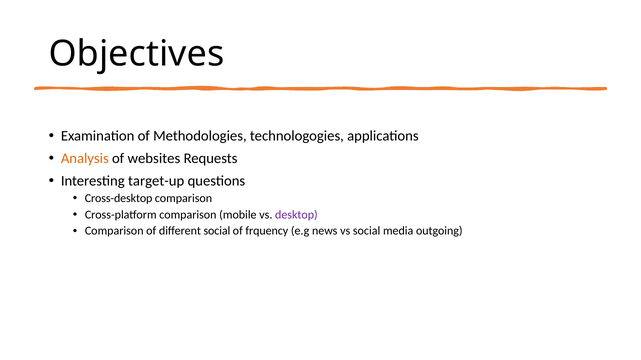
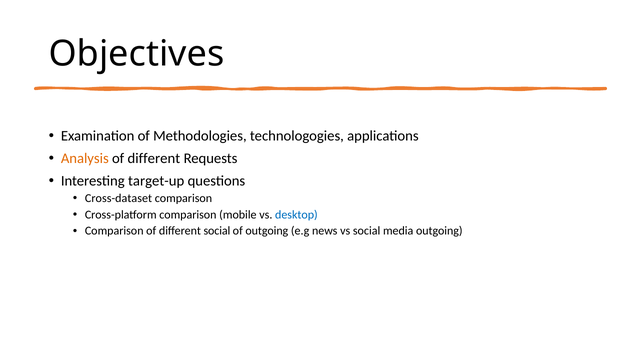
websites: websites -> different (154, 158)
Cross-desktop: Cross-desktop -> Cross-dataset (119, 199)
desktop colour: purple -> blue (296, 215)
of frquency: frquency -> outgoing (267, 231)
